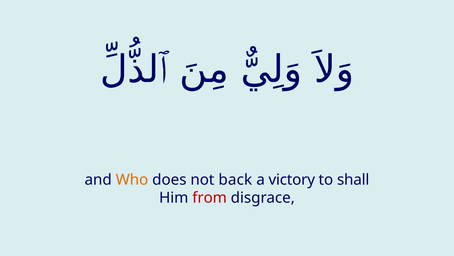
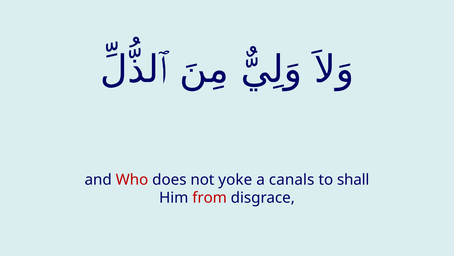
Who colour: orange -> red (132, 179)
back: back -> yoke (235, 179)
victory: victory -> canals (292, 179)
